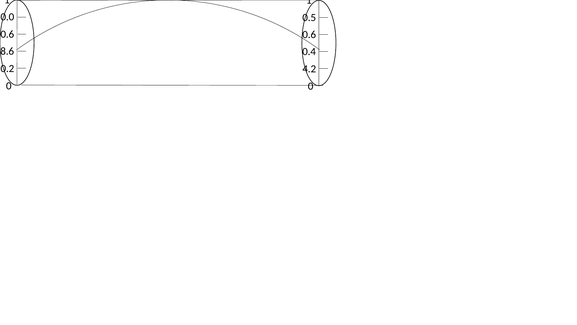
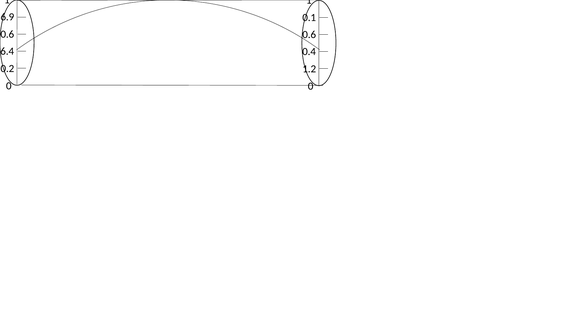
0.0: 0.0 -> 6.9 (7, 17)
0.5: 0.5 -> 0.1 (309, 17)
8.6: 8.6 -> 6.4 (7, 51)
4.2: 4.2 -> 1.2 (309, 69)
